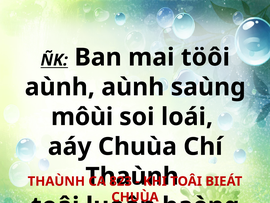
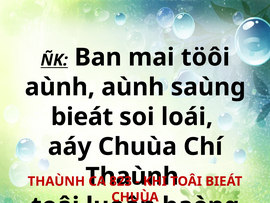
môùi: môùi -> bieát (82, 117)
